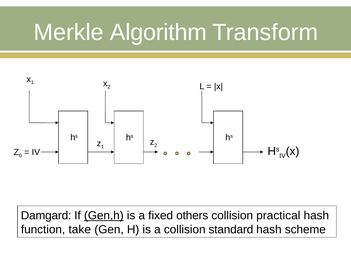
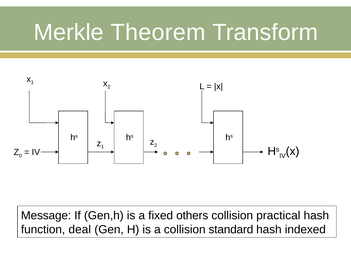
Algorithm: Algorithm -> Theorem (158, 33)
Damgard: Damgard -> Message (46, 216)
Gen,h underline: present -> none (104, 216)
take: take -> deal (80, 230)
scheme: scheme -> indexed (305, 230)
